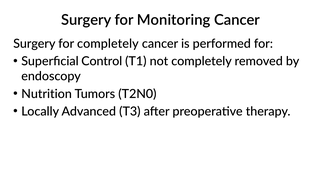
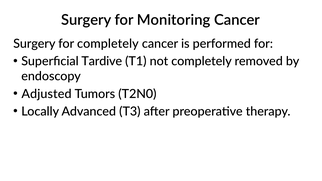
Control: Control -> Tardive (102, 61)
Nutrition: Nutrition -> Adjusted (47, 94)
